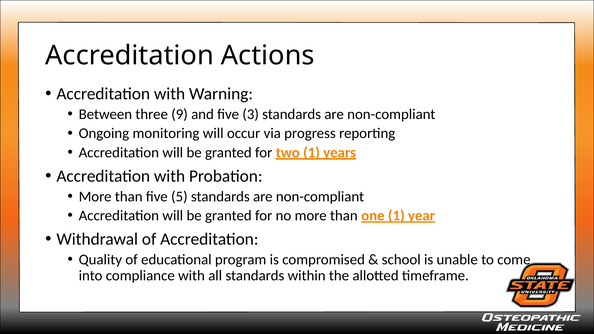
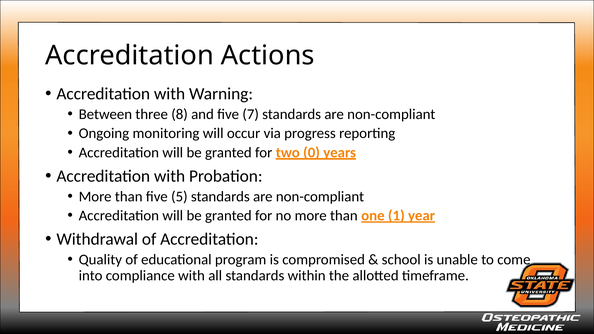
9: 9 -> 8 (180, 114)
3: 3 -> 7 (251, 114)
two 1: 1 -> 0 (312, 153)
